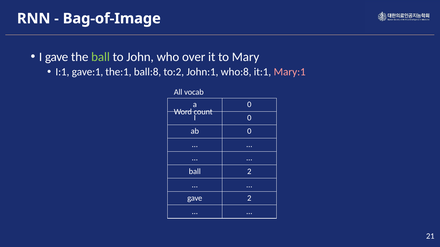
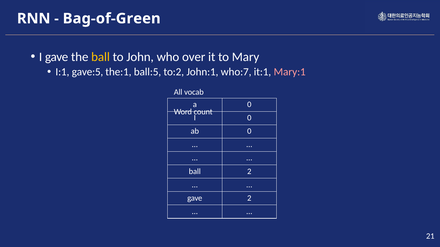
Bag-of-Image: Bag-of-Image -> Bag-of-Green (112, 19)
ball colour: light green -> yellow (101, 57)
gave:1: gave:1 -> gave:5 (87, 72)
ball:8: ball:8 -> ball:5 (148, 72)
who:8: who:8 -> who:7 (236, 72)
